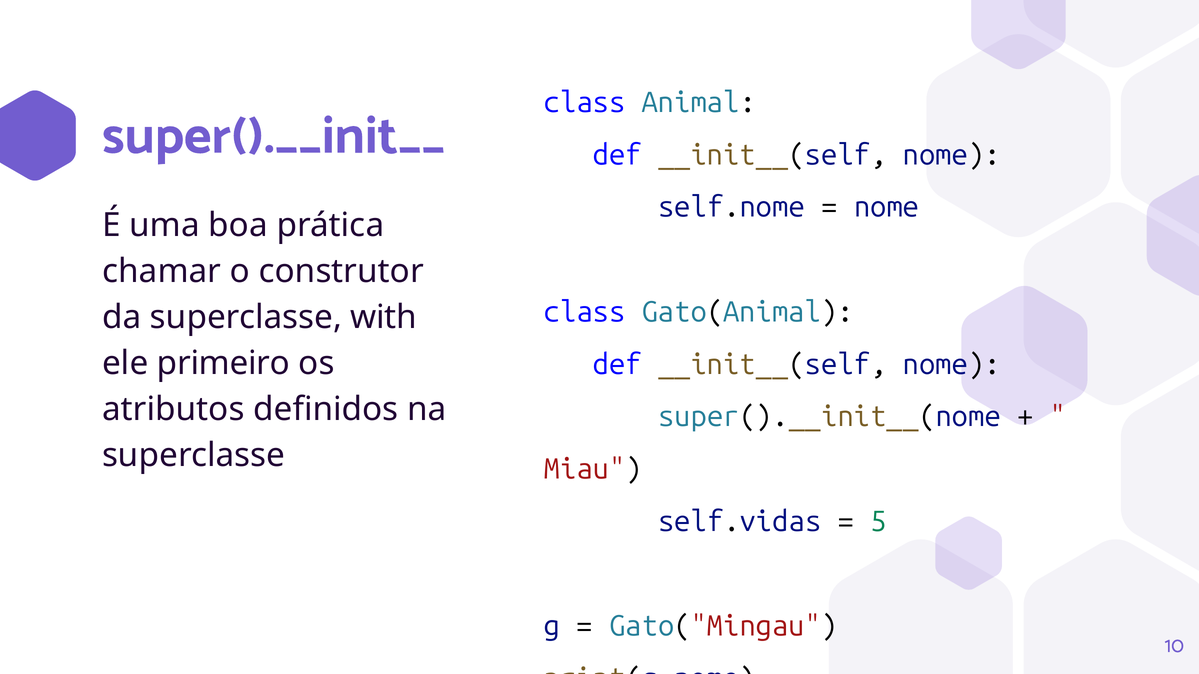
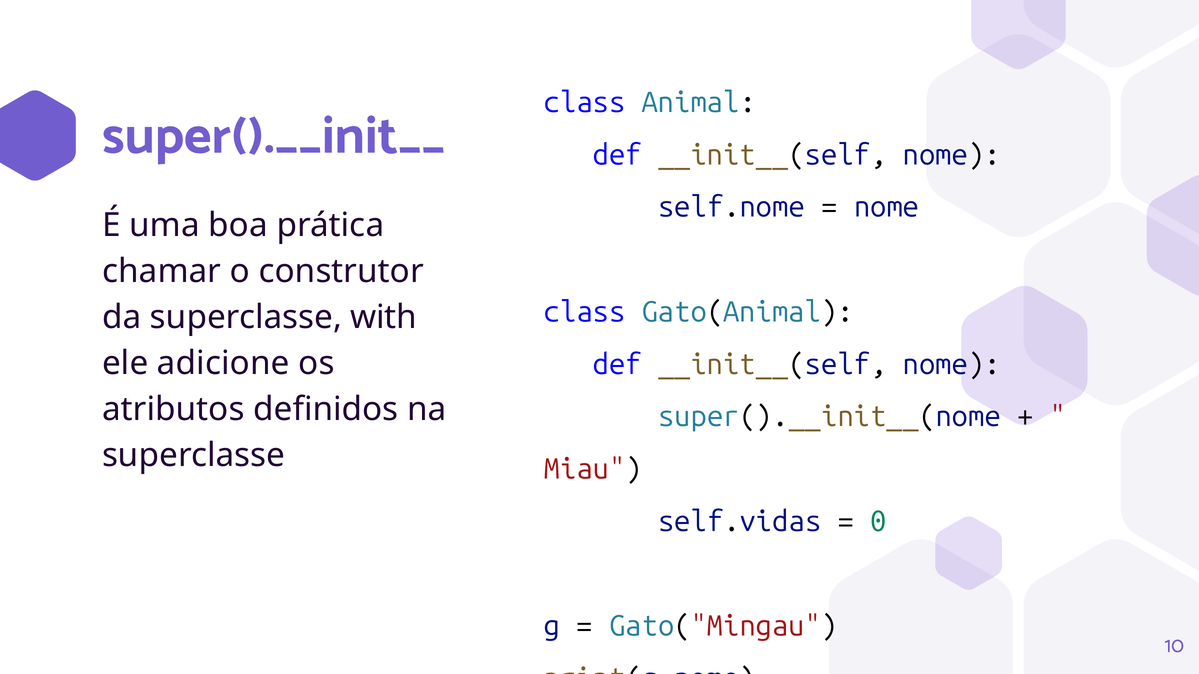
primeiro: primeiro -> adicione (223, 363)
5: 5 -> 0 (878, 522)
